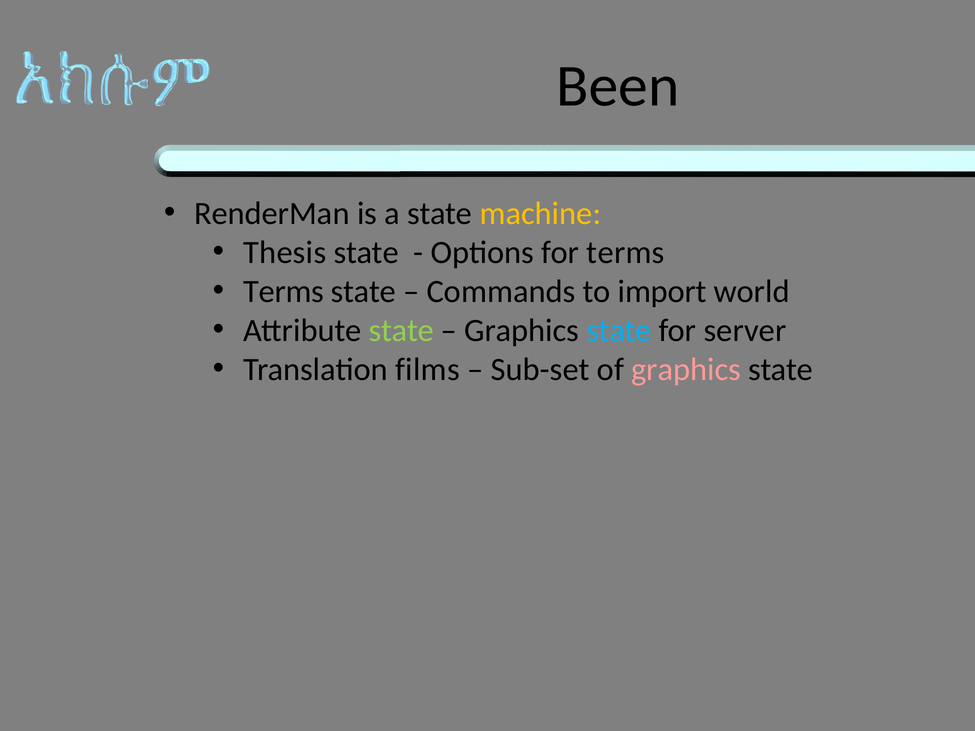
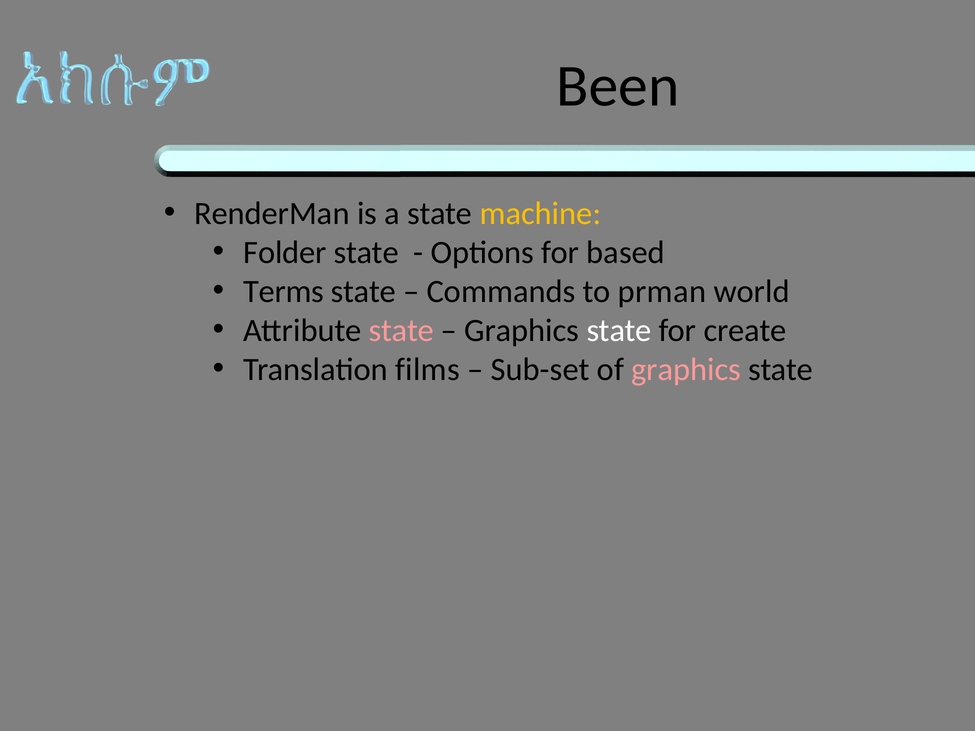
Thesis: Thesis -> Folder (285, 252)
for terms: terms -> based (626, 252)
import: import -> prman (662, 291)
state colour: light green -> pink (401, 330)
state colour: light blue -> white (619, 330)
server: server -> create (745, 330)
